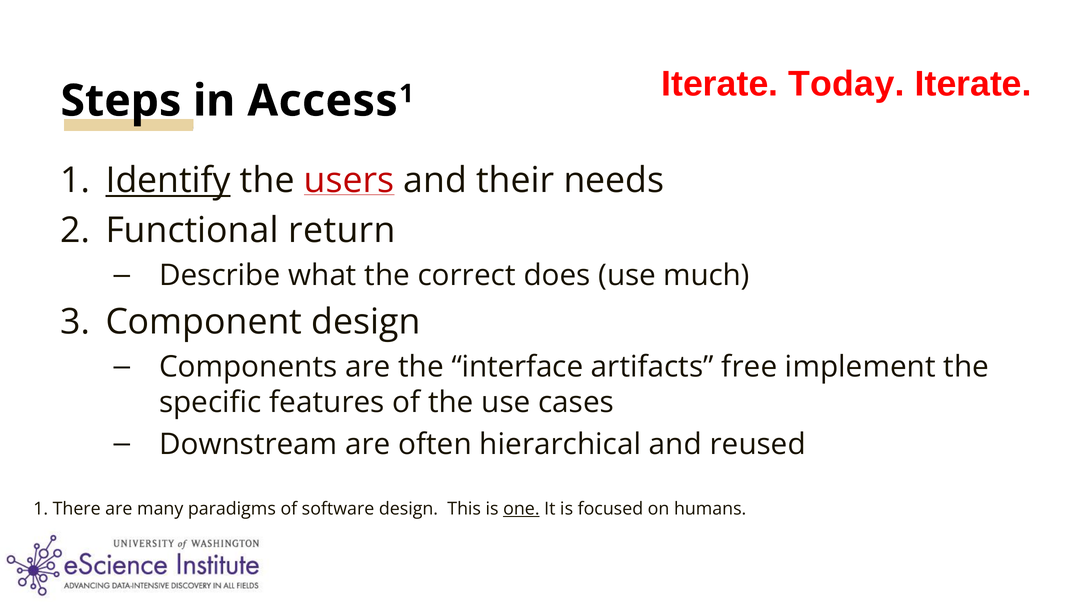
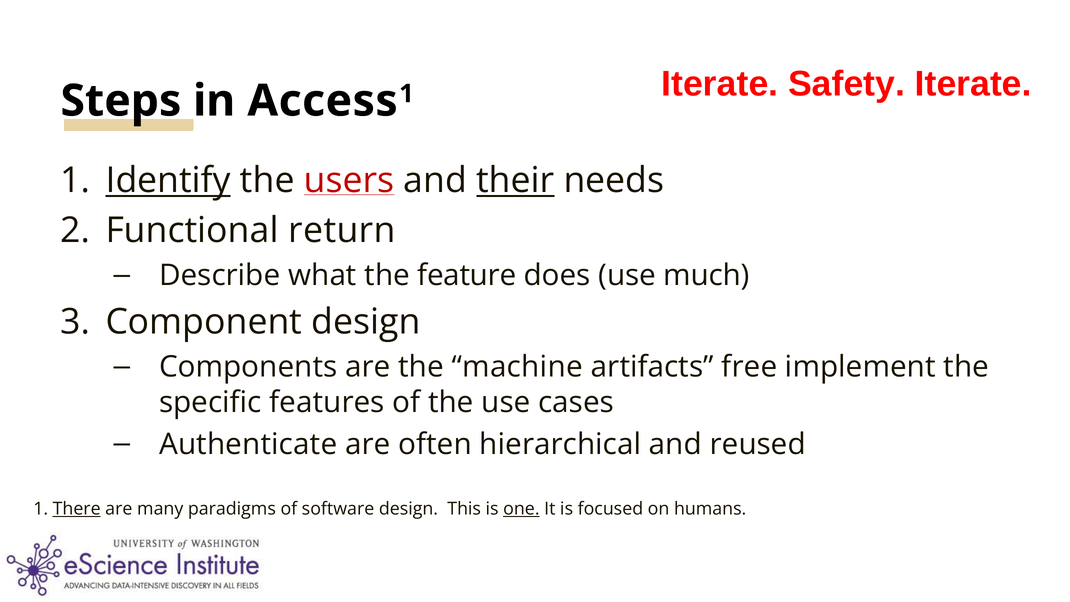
Today: Today -> Safety (846, 84)
their underline: none -> present (515, 181)
correct: correct -> feature (467, 275)
interface: interface -> machine (517, 367)
Downstream: Downstream -> Authenticate (248, 444)
There underline: none -> present (77, 509)
